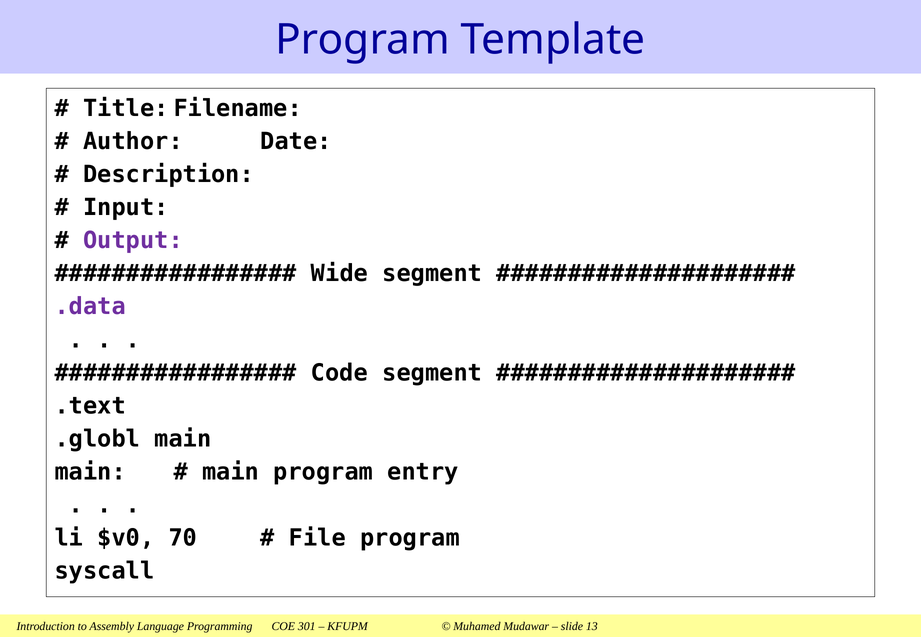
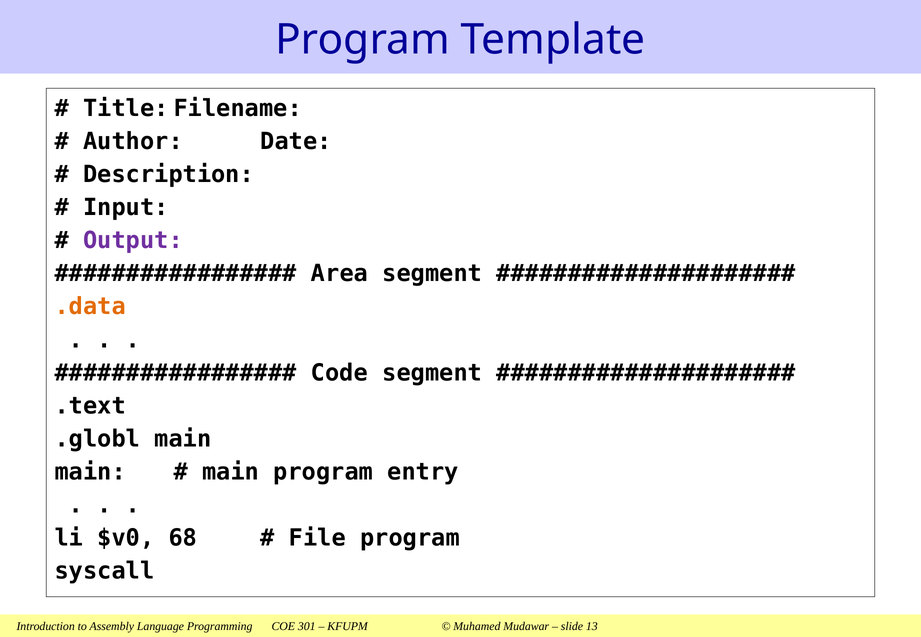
Wide: Wide -> Area (339, 274)
.data colour: purple -> orange (90, 307)
70: 70 -> 68 (183, 538)
